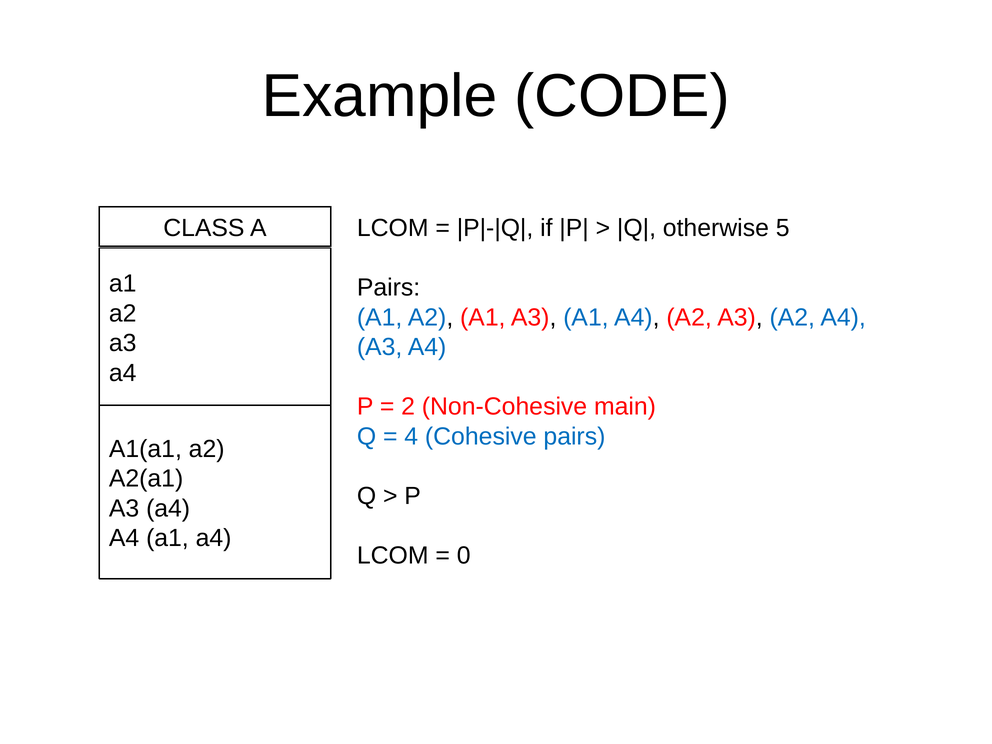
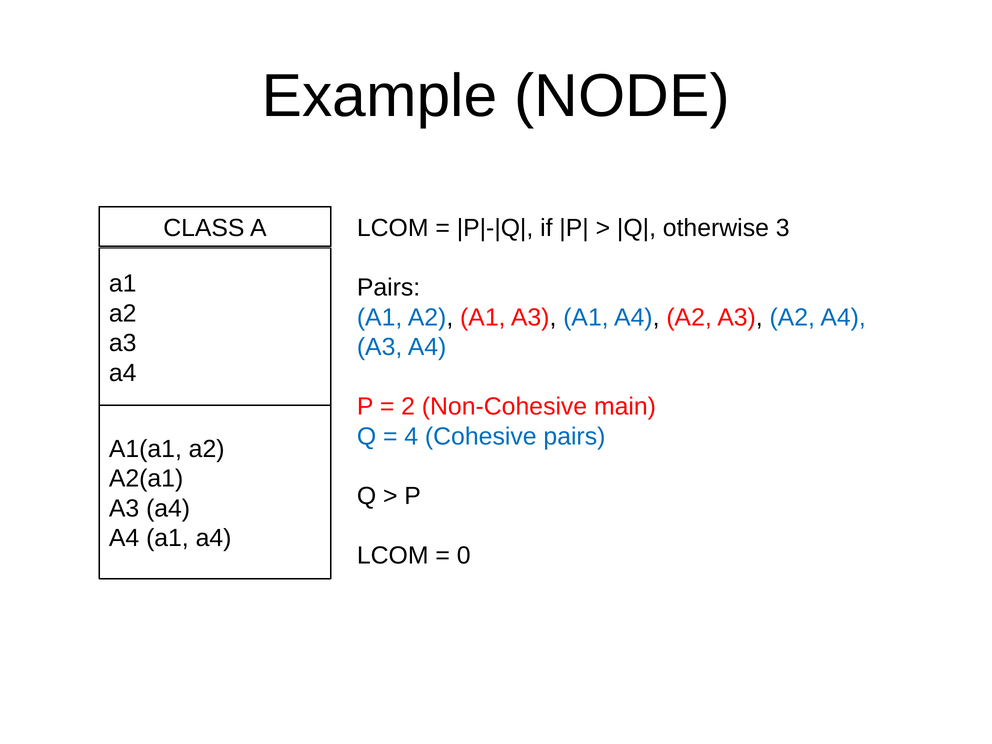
CODE: CODE -> NODE (622, 96)
5: 5 -> 3 (783, 228)
